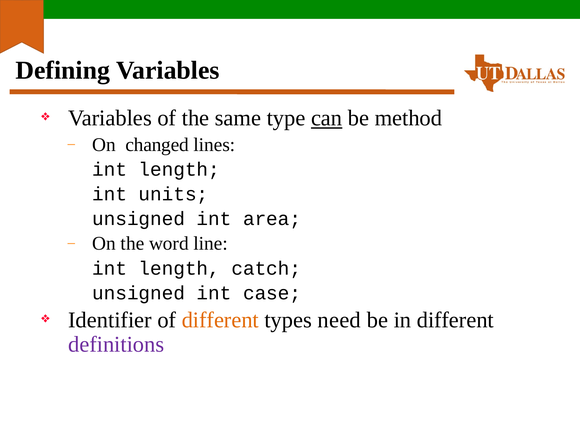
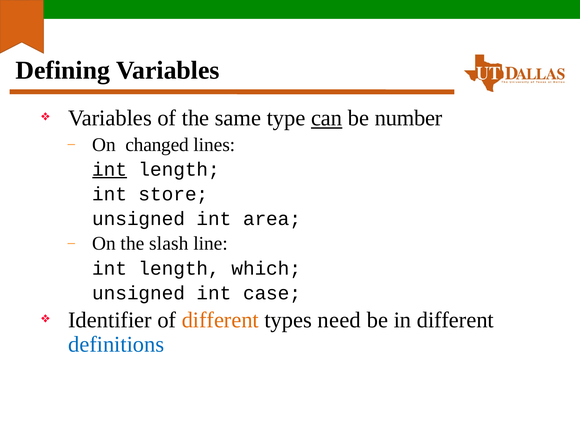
method: method -> number (409, 118)
int underline: none -> present (110, 169)
units: units -> store (173, 194)
word: word -> slash (169, 244)
catch: catch -> which (266, 268)
definitions colour: purple -> blue (116, 345)
